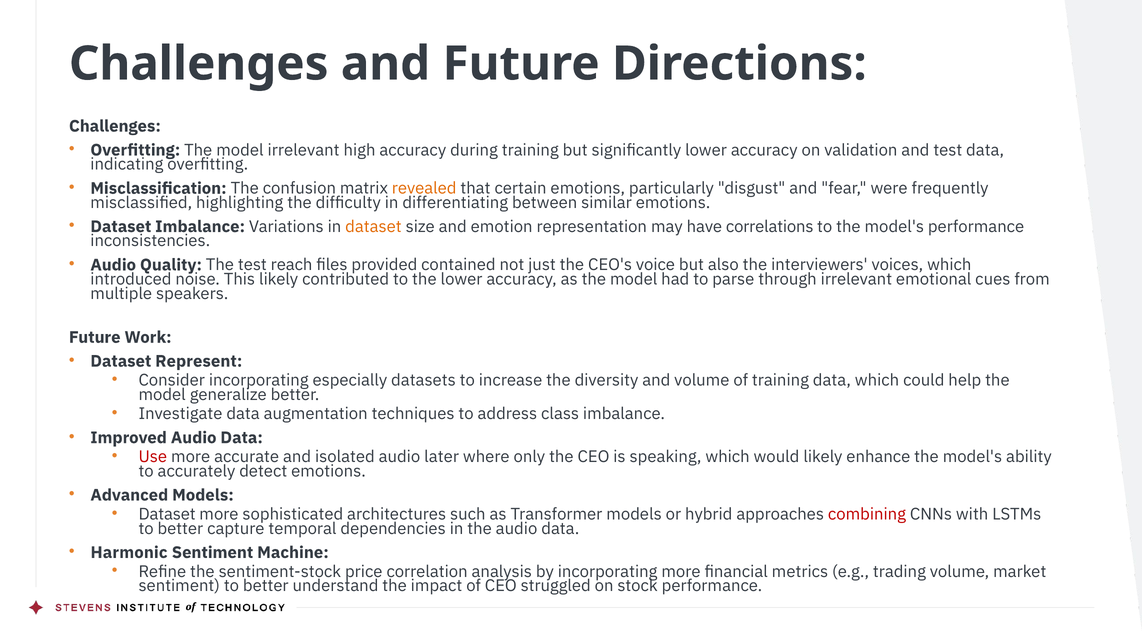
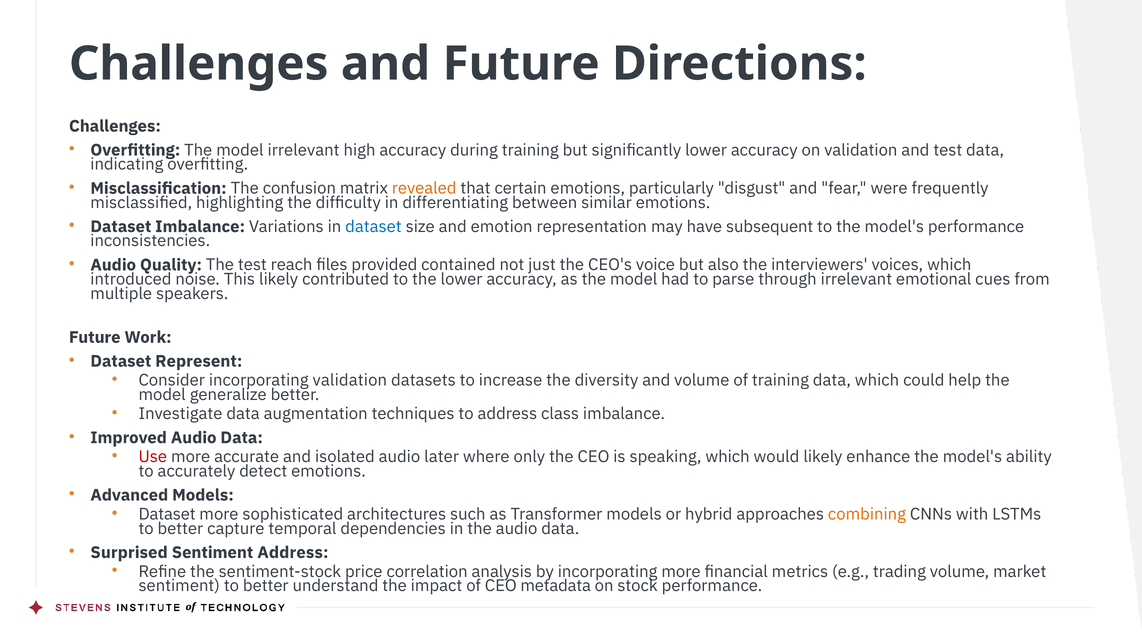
dataset colour: orange -> blue (373, 227)
correlations: correlations -> subsequent (770, 227)
incorporating especially: especially -> validation (350, 381)
combining colour: red -> orange (867, 515)
Harmonic: Harmonic -> Surprised (129, 553)
Sentiment Machine: Machine -> Address (293, 553)
struggled: struggled -> metadata (556, 586)
